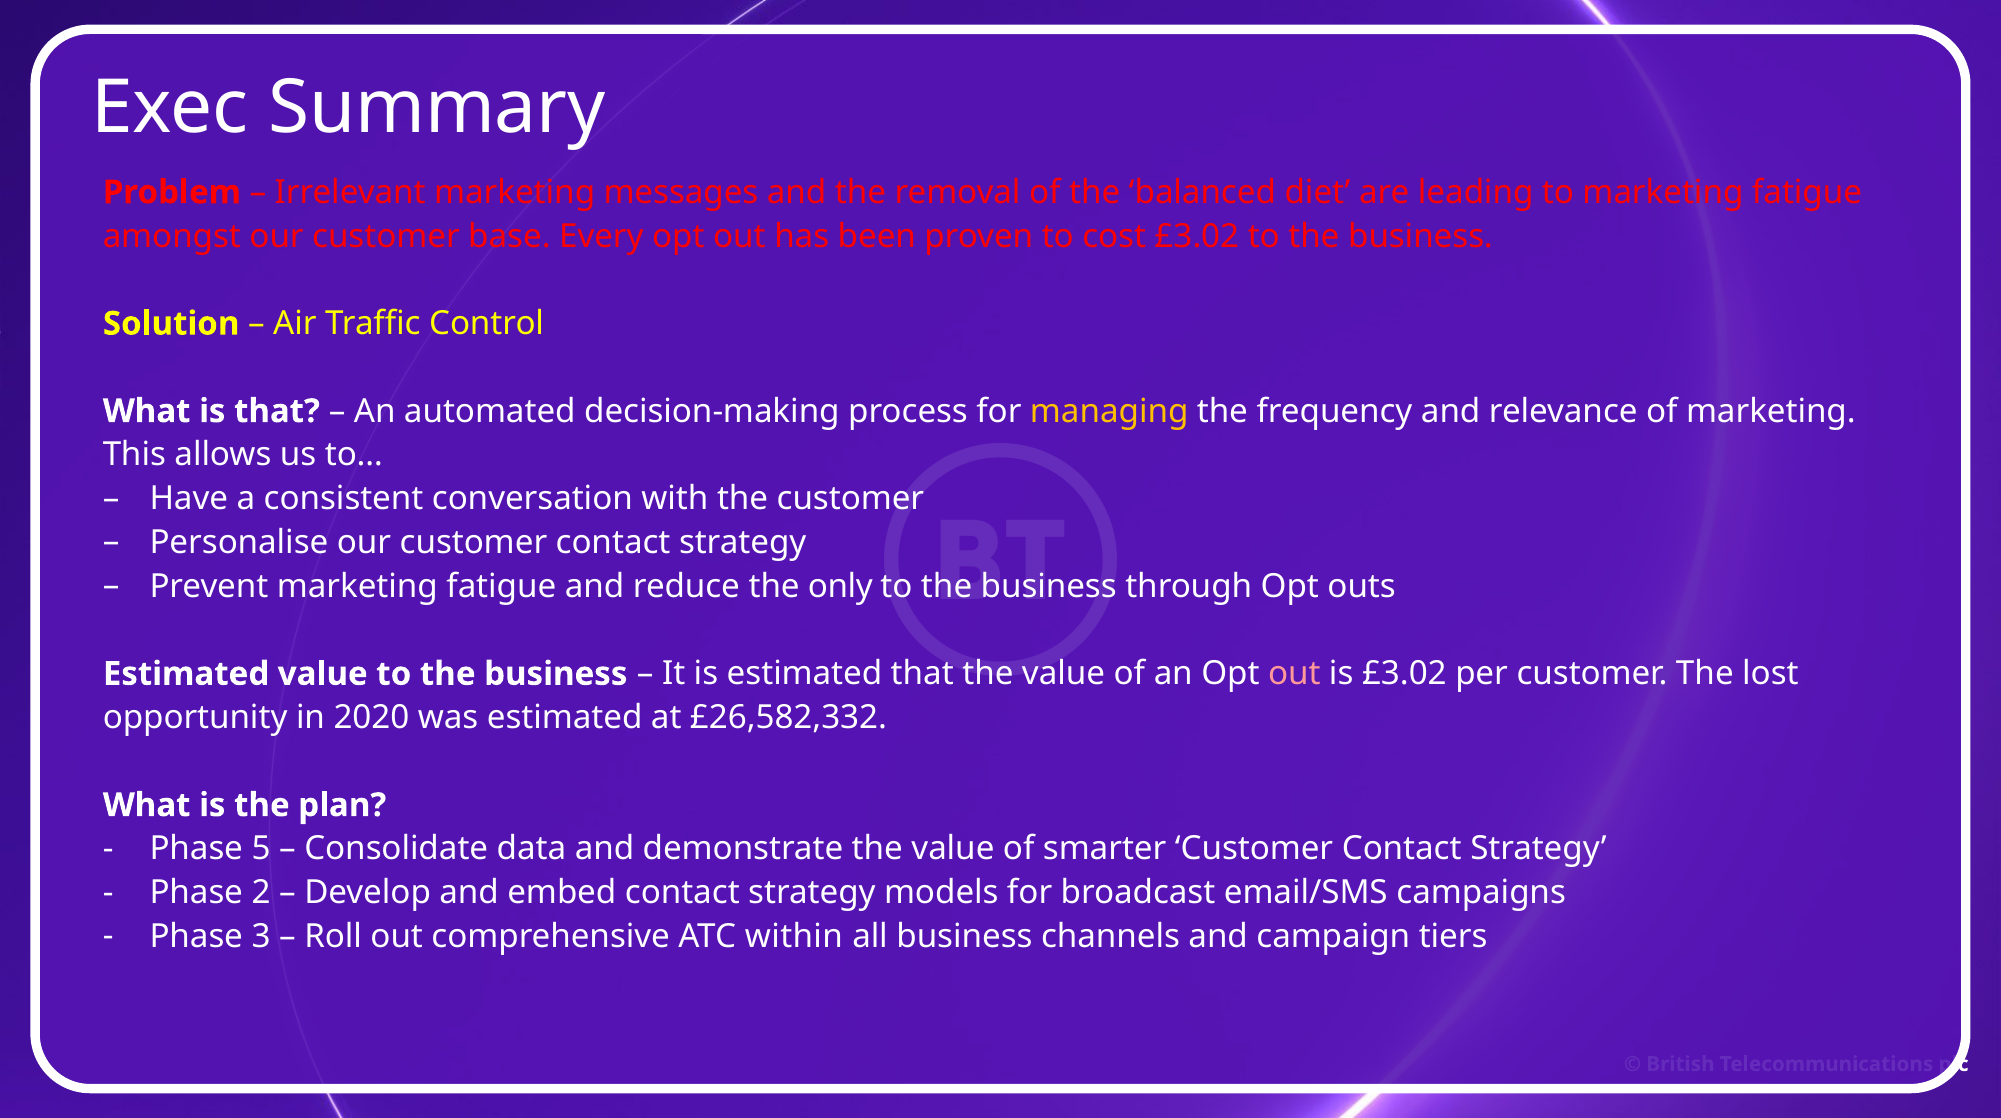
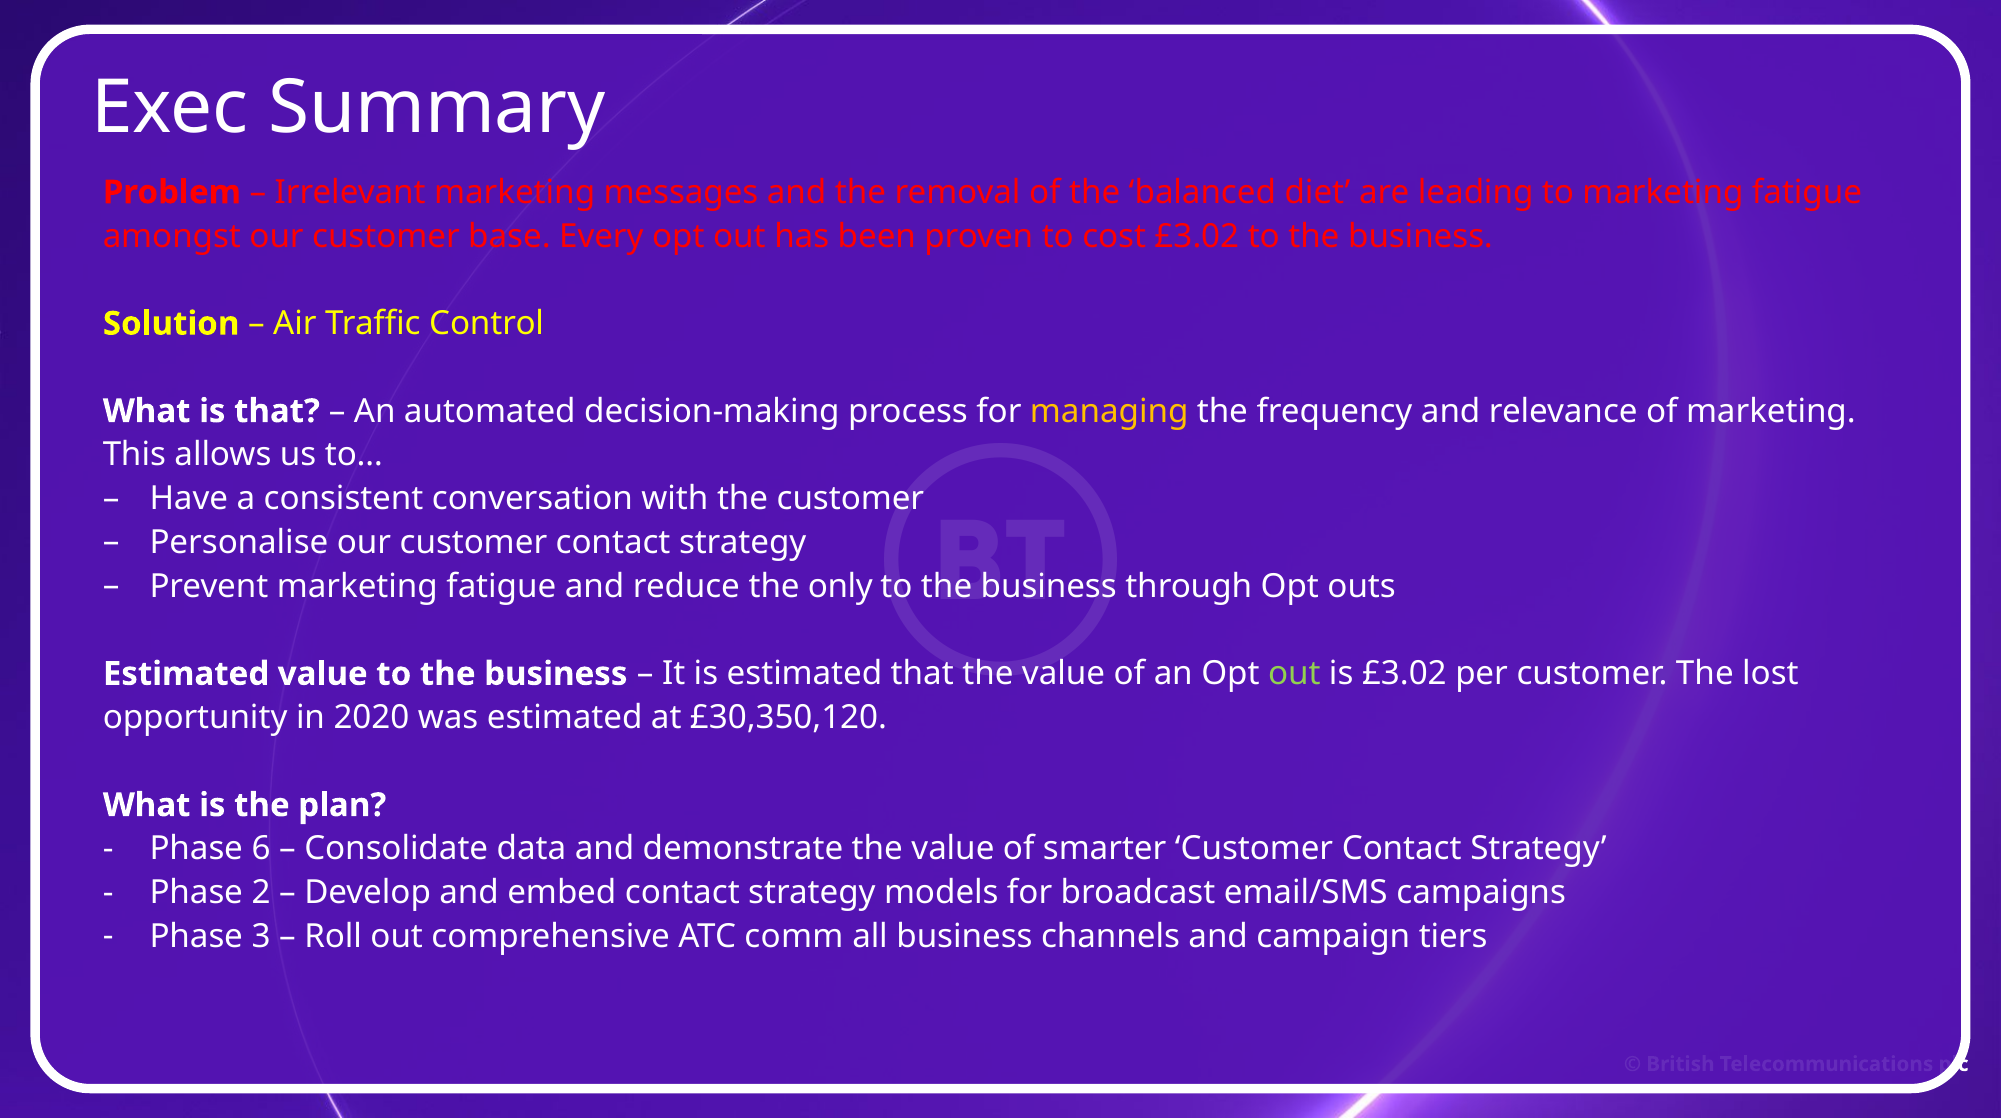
out colour: pink -> light green (1294, 674)
£26,582,332: £26,582,332 -> £30,350,120 (788, 718)
5: 5 -> 6 (261, 849)
within: within -> comm (794, 937)
